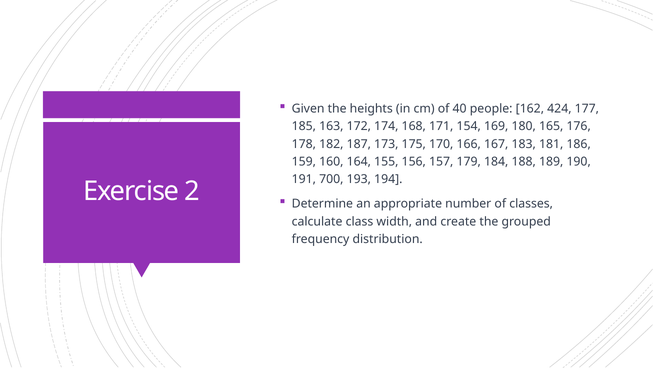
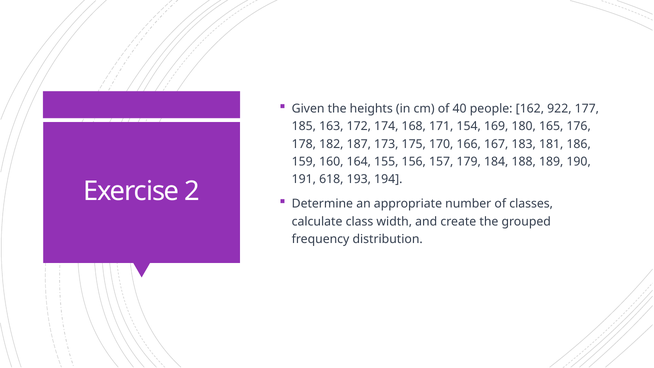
424: 424 -> 922 (559, 109)
700: 700 -> 618 (331, 179)
